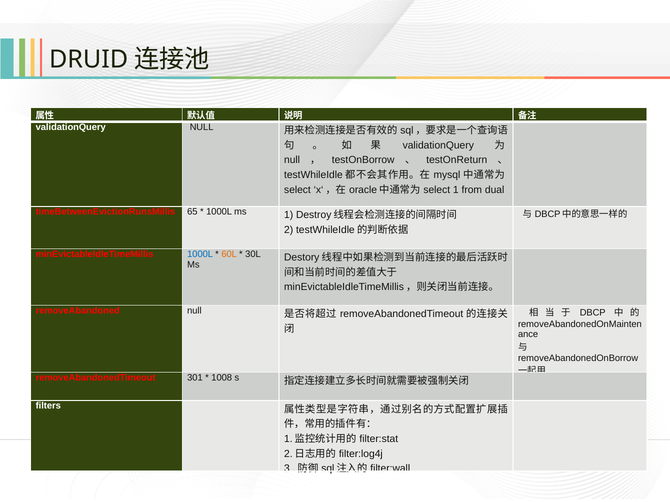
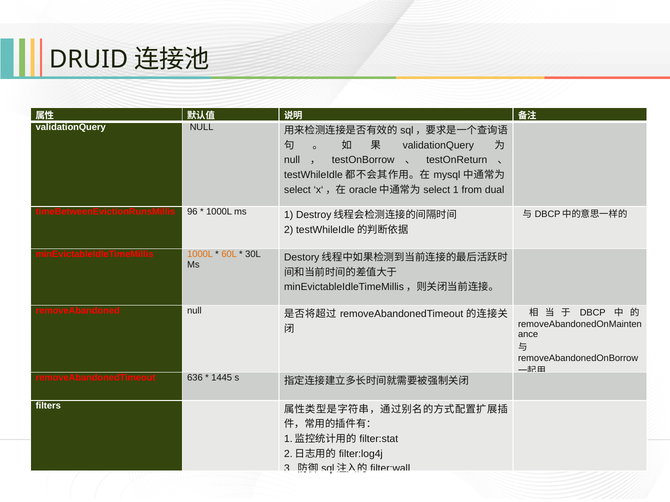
65: 65 -> 96 (192, 212)
1000L colour: blue -> orange (200, 254)
301: 301 -> 636 (195, 378)
1008: 1008 -> 1445 (222, 378)
